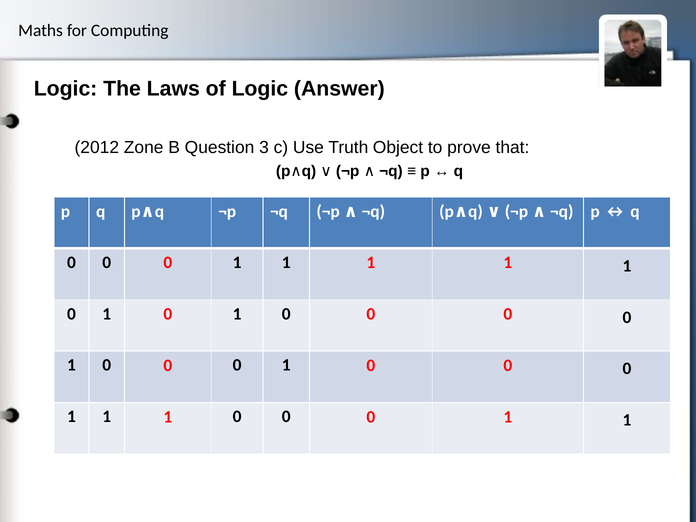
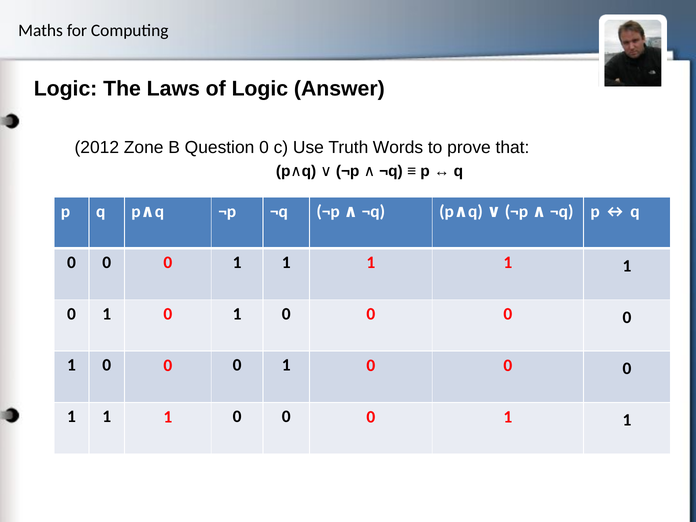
Question 3: 3 -> 0 (264, 147)
Object: Object -> Words (398, 147)
